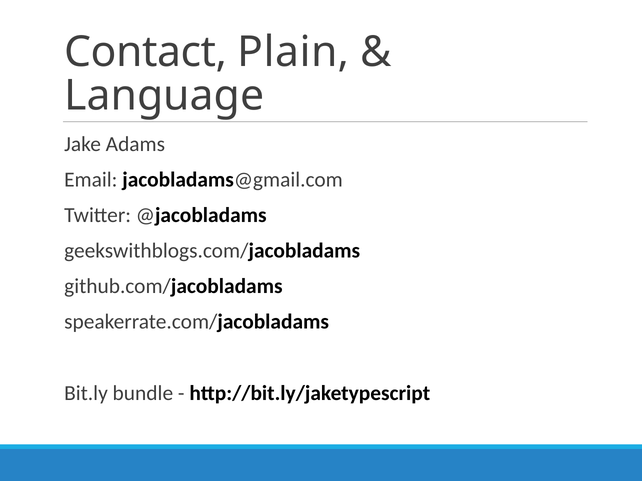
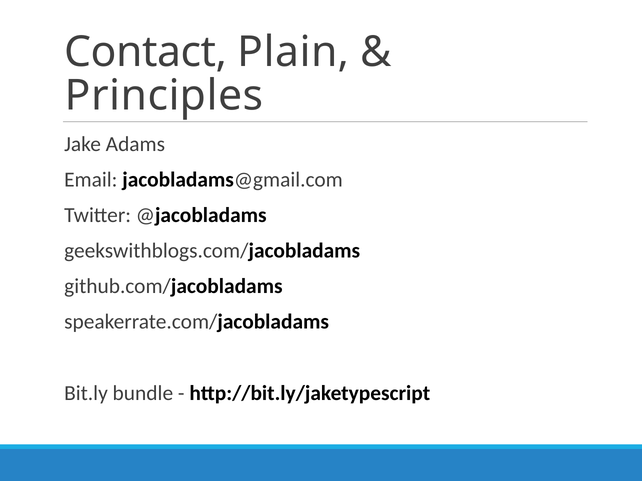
Language: Language -> Principles (164, 96)
